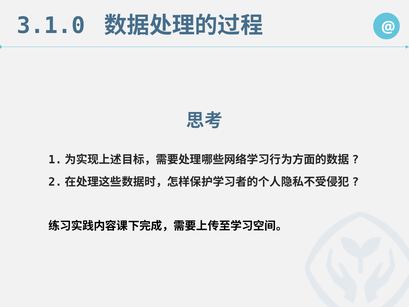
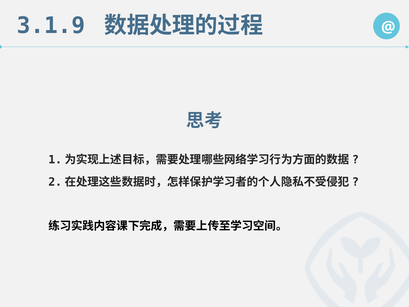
3.1.0: 3.1.0 -> 3.1.9 (51, 25)
